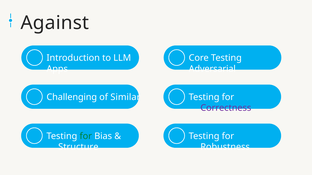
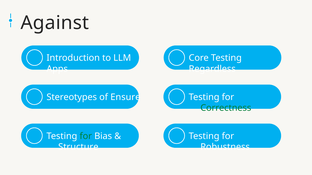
Adversarial: Adversarial -> Regardless (212, 69)
Challenging: Challenging -> Stereotypes (72, 97)
Similar: Similar -> Ensure (125, 97)
Correctness colour: purple -> green (226, 108)
